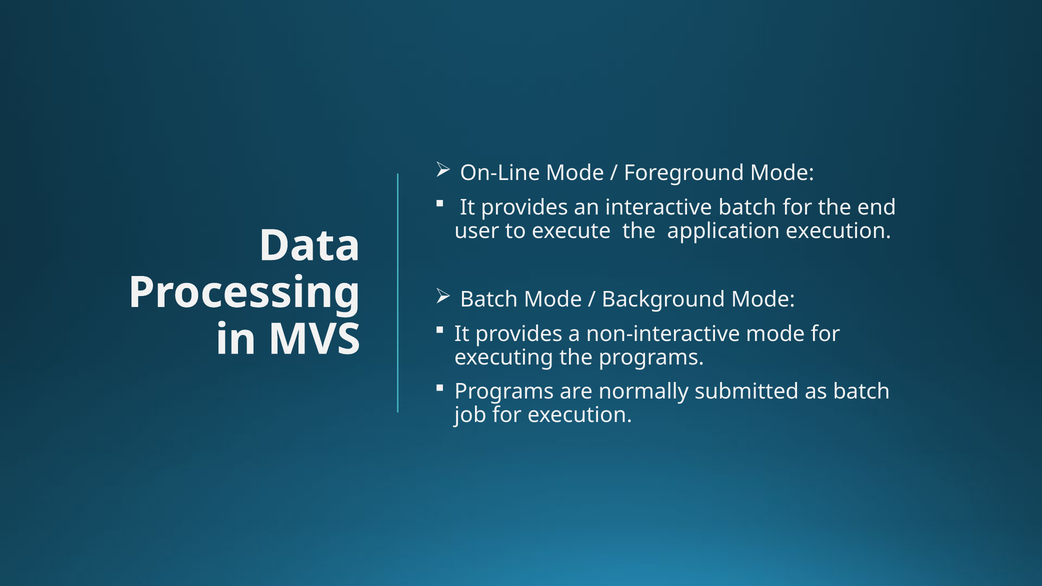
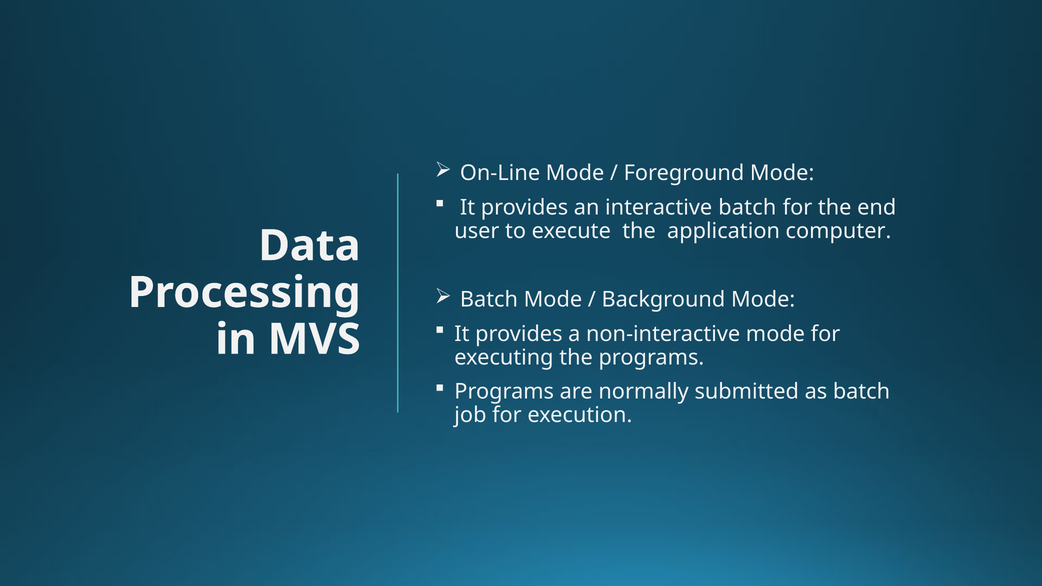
application execution: execution -> computer (838, 231)
